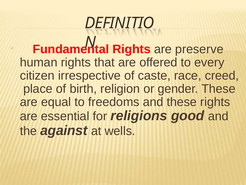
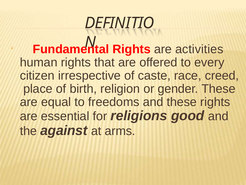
preserve: preserve -> activities (199, 49)
wells: wells -> arms (120, 131)
